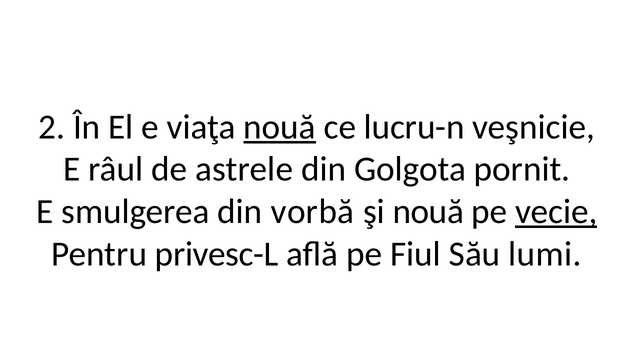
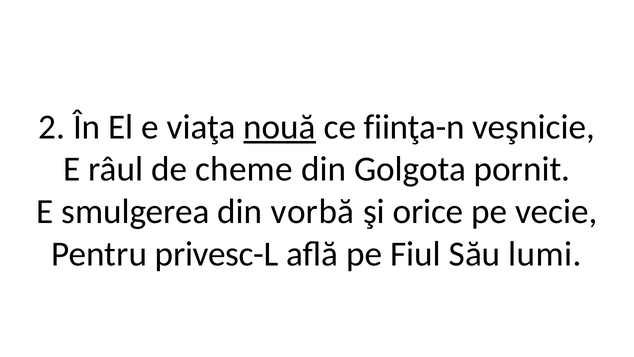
lucru-n: lucru-n -> fiinţa-n (414, 127)
astrele: astrele -> cheme (244, 169)
şi nouă: nouă -> orice (428, 211)
vecie underline: present -> none (556, 211)
